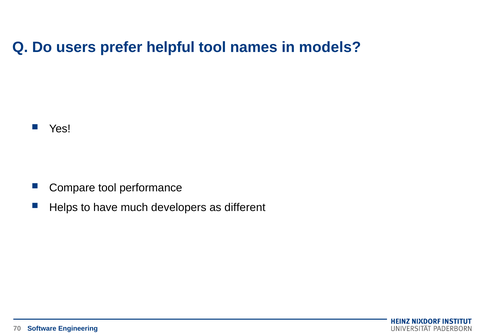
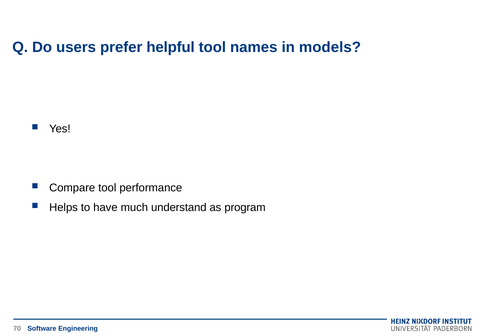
developers: developers -> understand (179, 207)
different: different -> program (245, 207)
